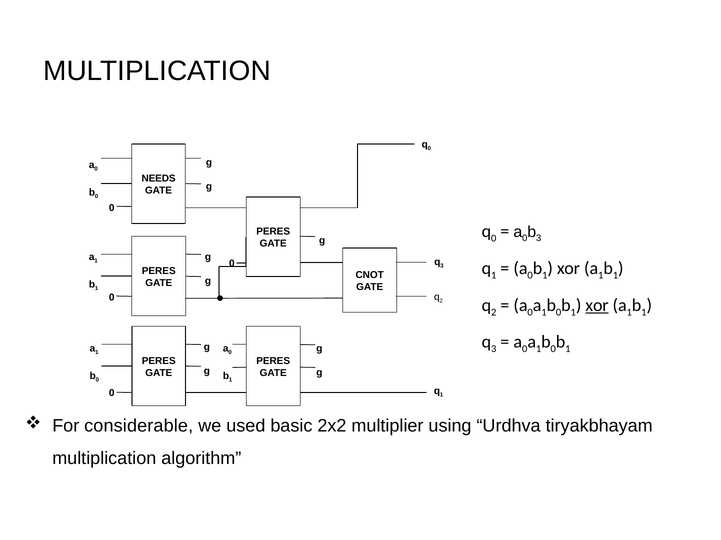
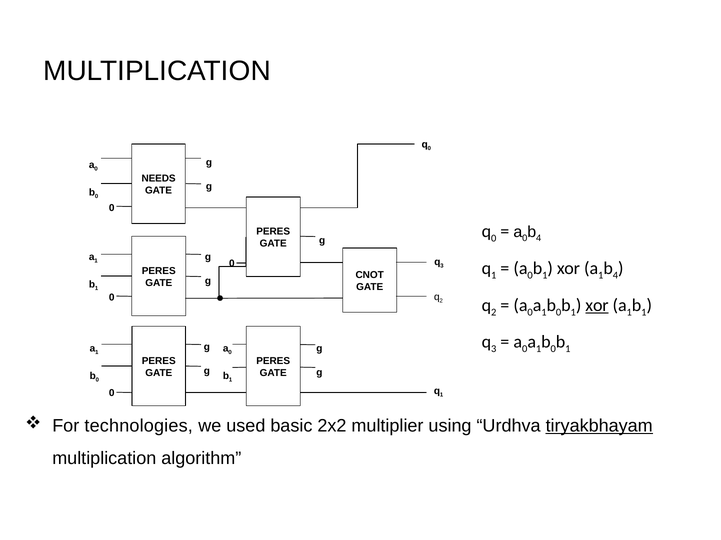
3: 3 -> 4 (539, 239)
1: 1 -> 4 (615, 276)
considerable: considerable -> technologies (139, 426)
tiryakbhayam underline: none -> present (599, 426)
